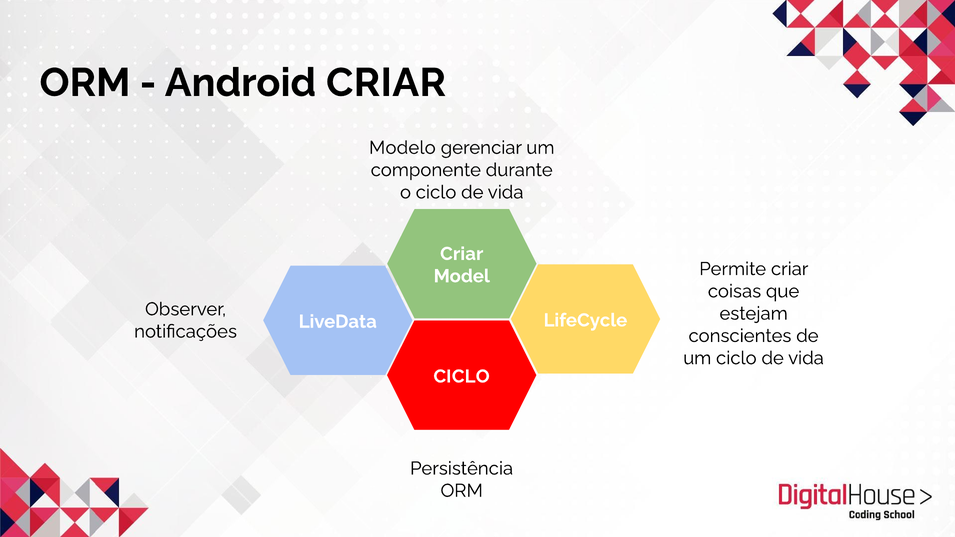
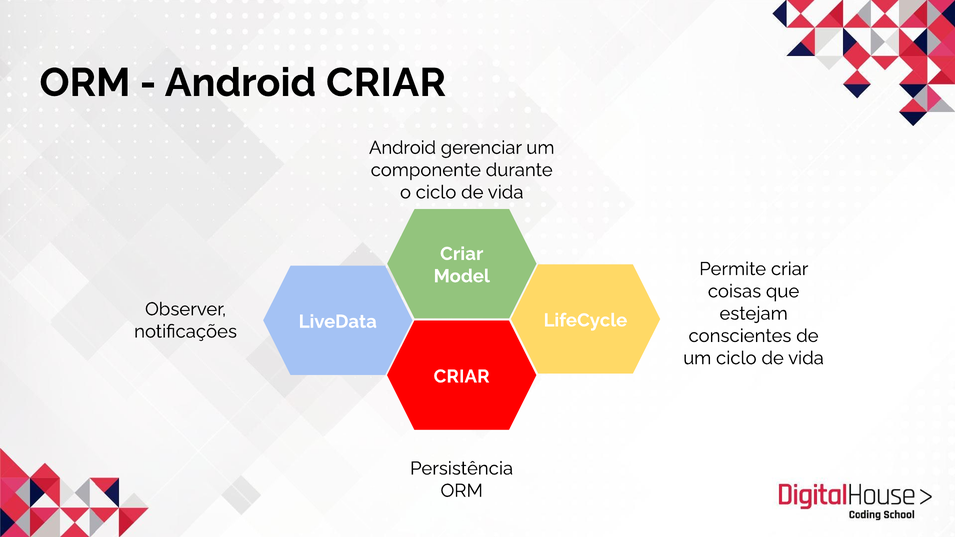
Modelo: Modelo -> Android (403, 148)
CICLO: CICLO -> CRIAR (462, 377)
